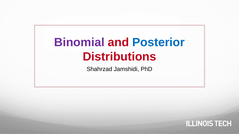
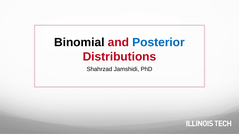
Binomial colour: purple -> black (79, 42)
